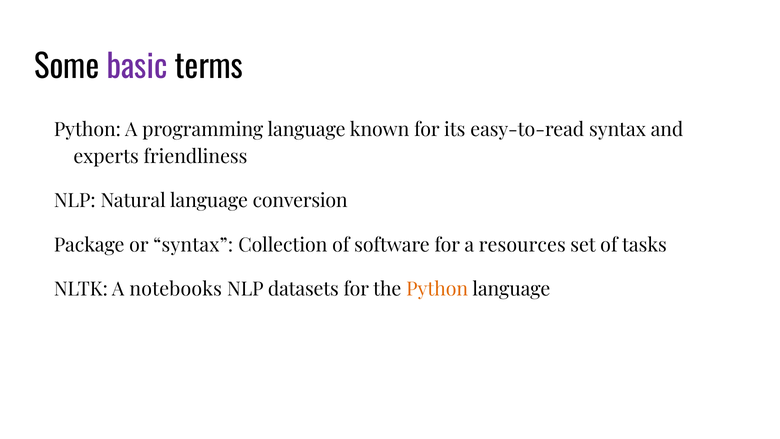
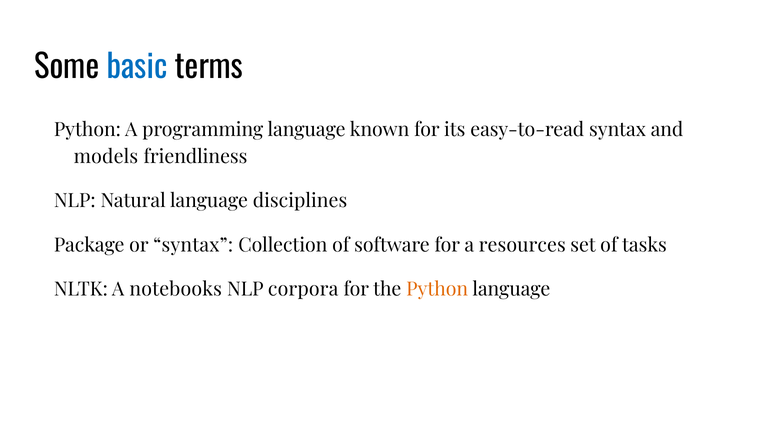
basic colour: purple -> blue (137, 68)
experts: experts -> models (106, 157)
conversion: conversion -> disciplines (300, 201)
datasets: datasets -> corpora (303, 289)
